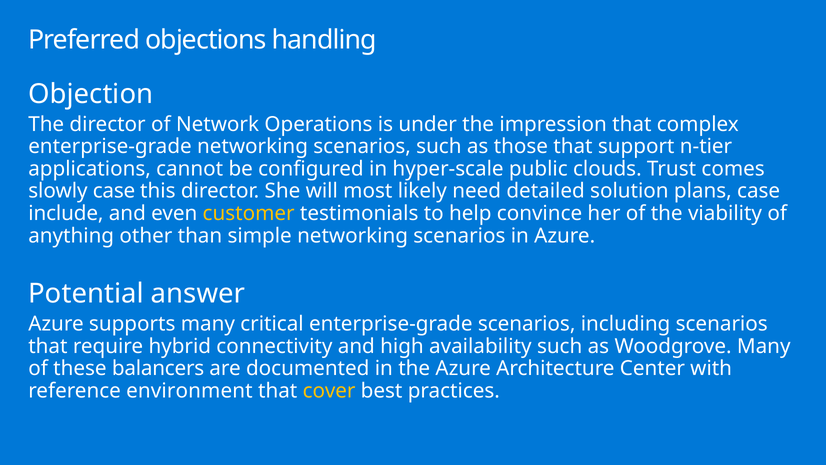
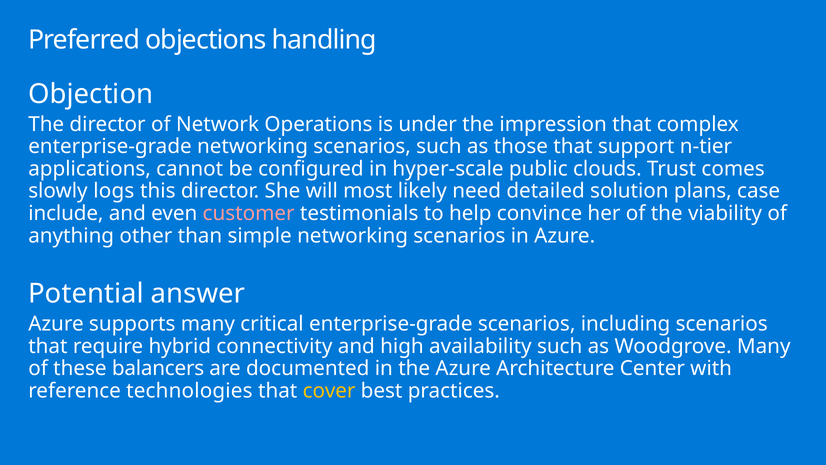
slowly case: case -> logs (114, 191)
customer colour: yellow -> pink (249, 213)
environment: environment -> technologies (189, 391)
